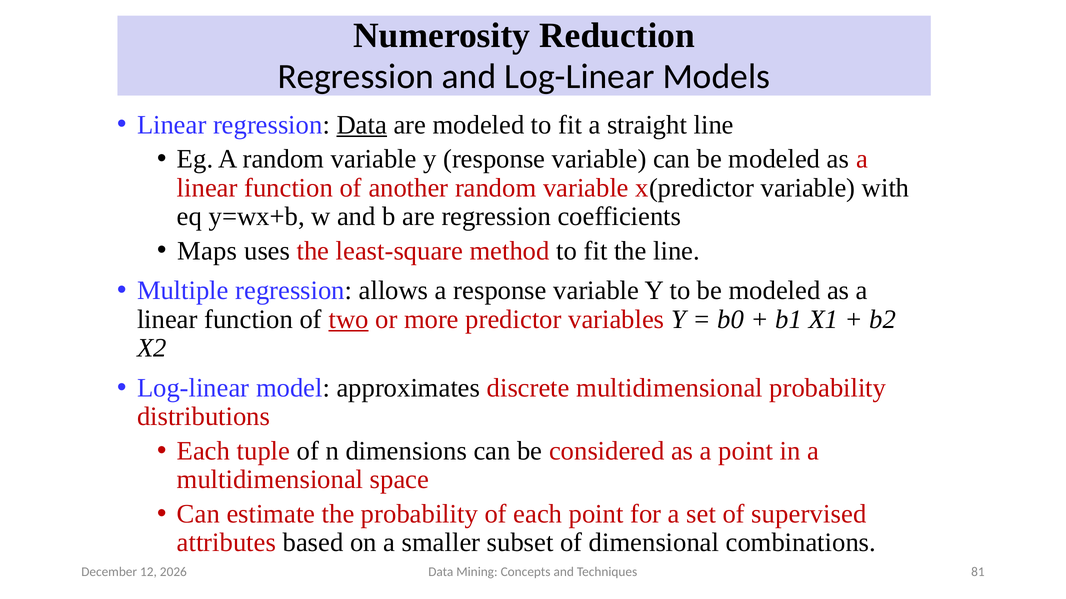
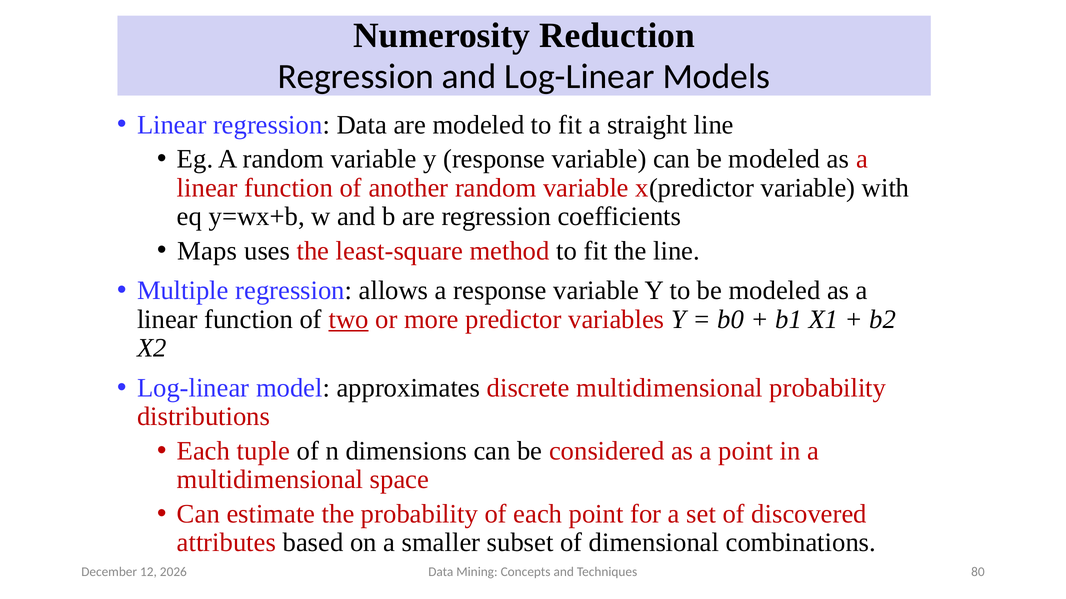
Data underline: present -> none (362, 125)
supervised: supervised -> discovered (809, 514)
81: 81 -> 80 (978, 572)
